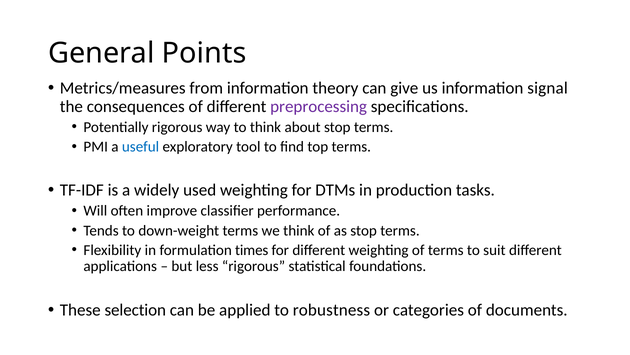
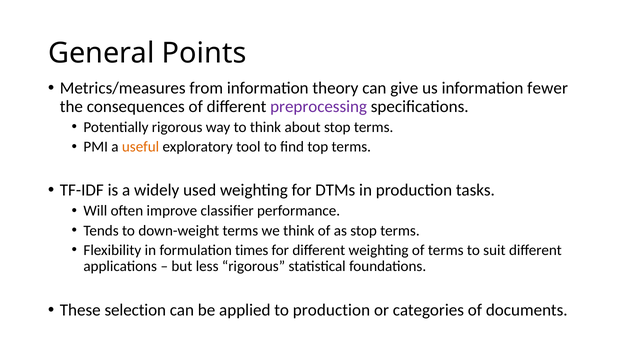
signal: signal -> fewer (548, 88)
useful colour: blue -> orange (141, 146)
to robustness: robustness -> production (331, 309)
